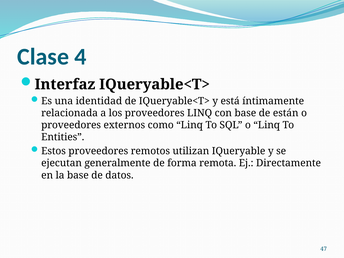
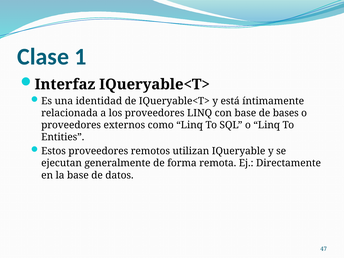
4: 4 -> 1 (80, 57)
están: están -> bases (286, 113)
